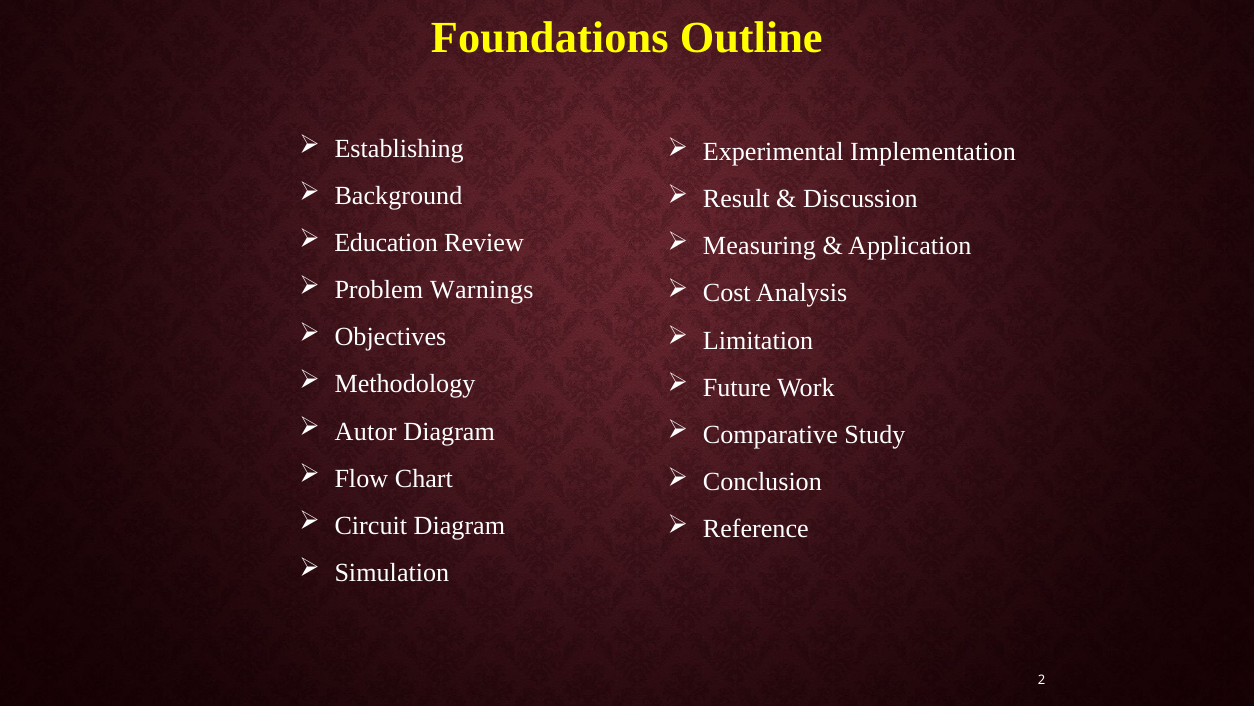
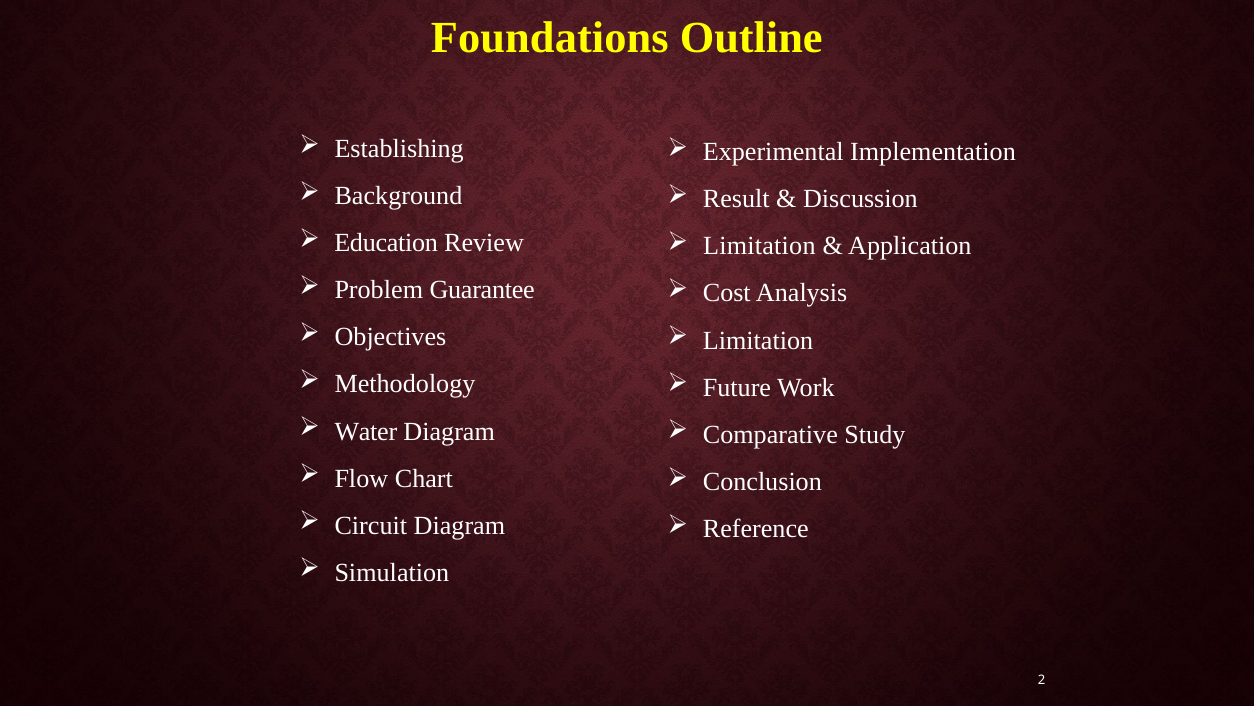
Measuring: Measuring -> Limitation (759, 246)
Warnings: Warnings -> Guarantee (482, 290)
Autor: Autor -> Water (366, 431)
